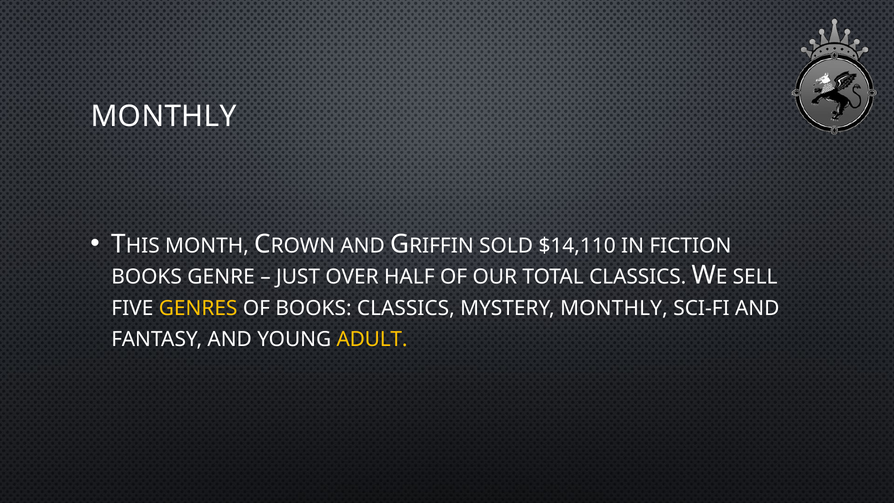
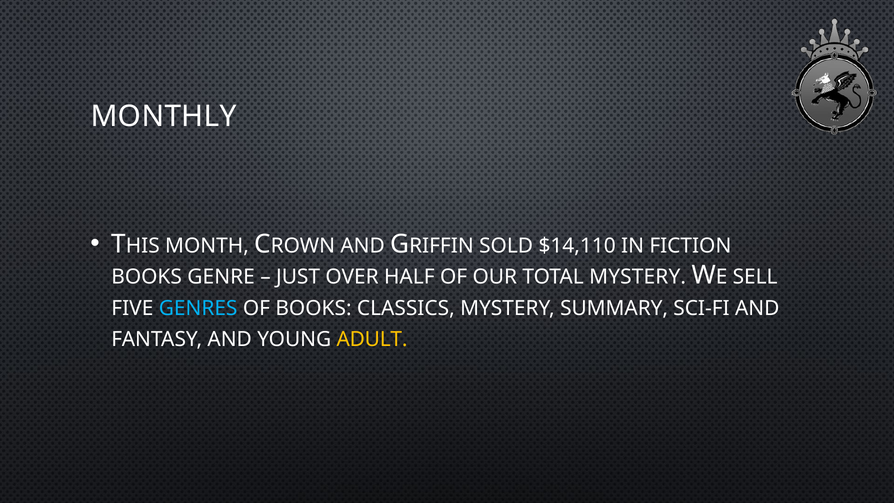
TOTAL CLASSICS: CLASSICS -> MYSTERY (638, 277)
GENRES colour: yellow -> light blue (198, 308)
MYSTERY MONTHLY: MONTHLY -> SUMMARY (614, 308)
